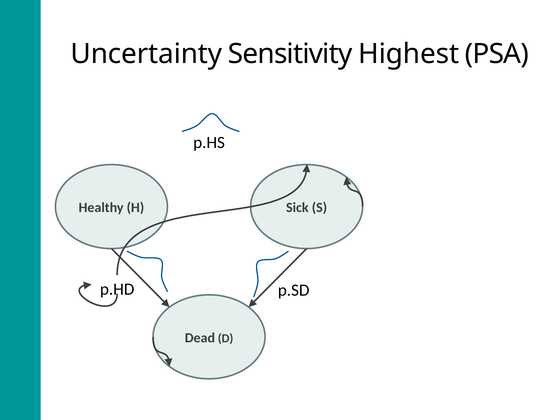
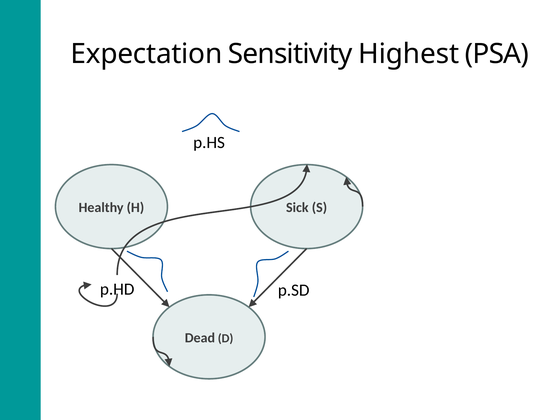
Uncertainty: Uncertainty -> Expectation (146, 54)
